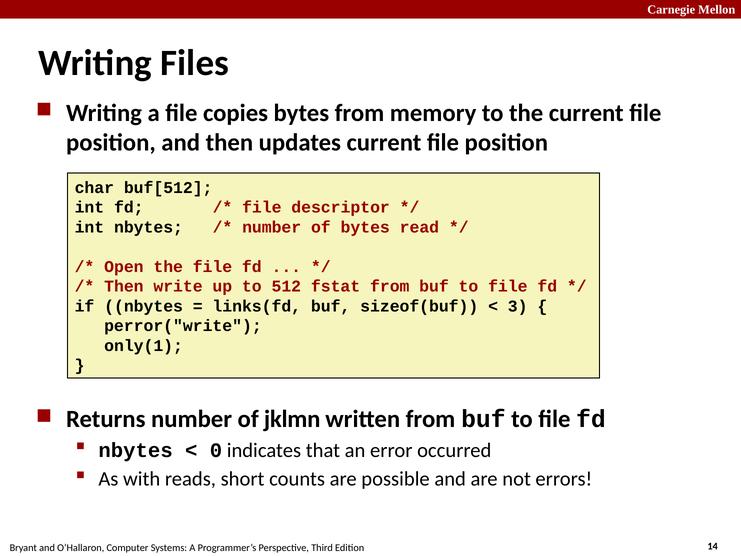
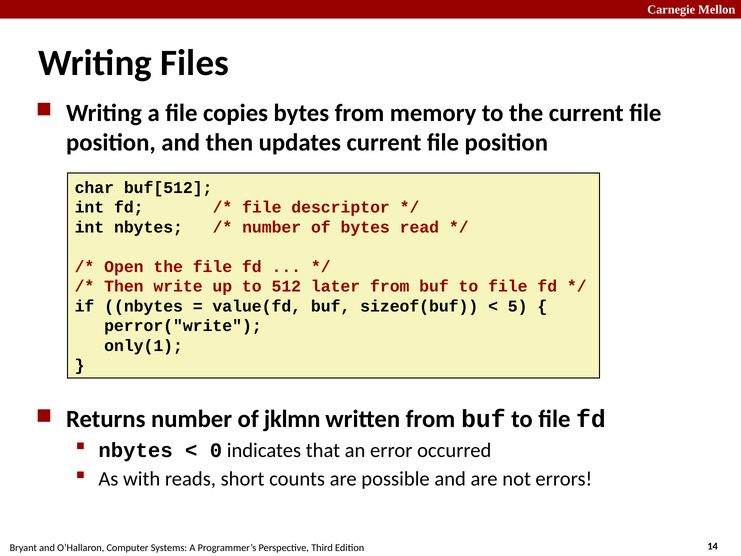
fstat: fstat -> later (336, 286)
links(fd: links(fd -> value(fd (257, 306)
3: 3 -> 5 (518, 306)
